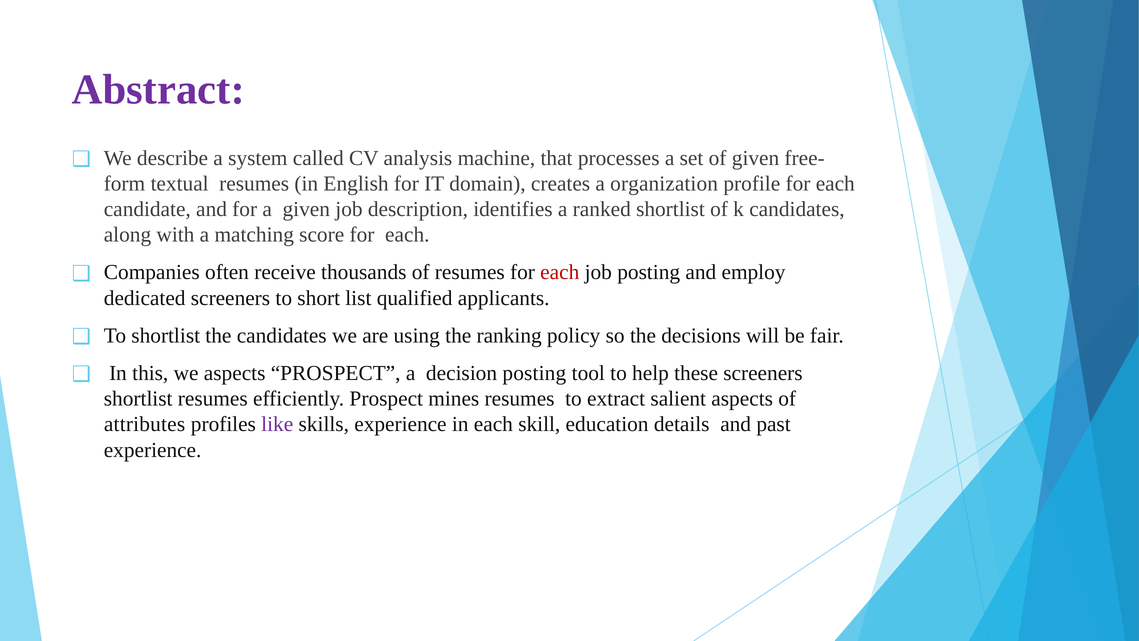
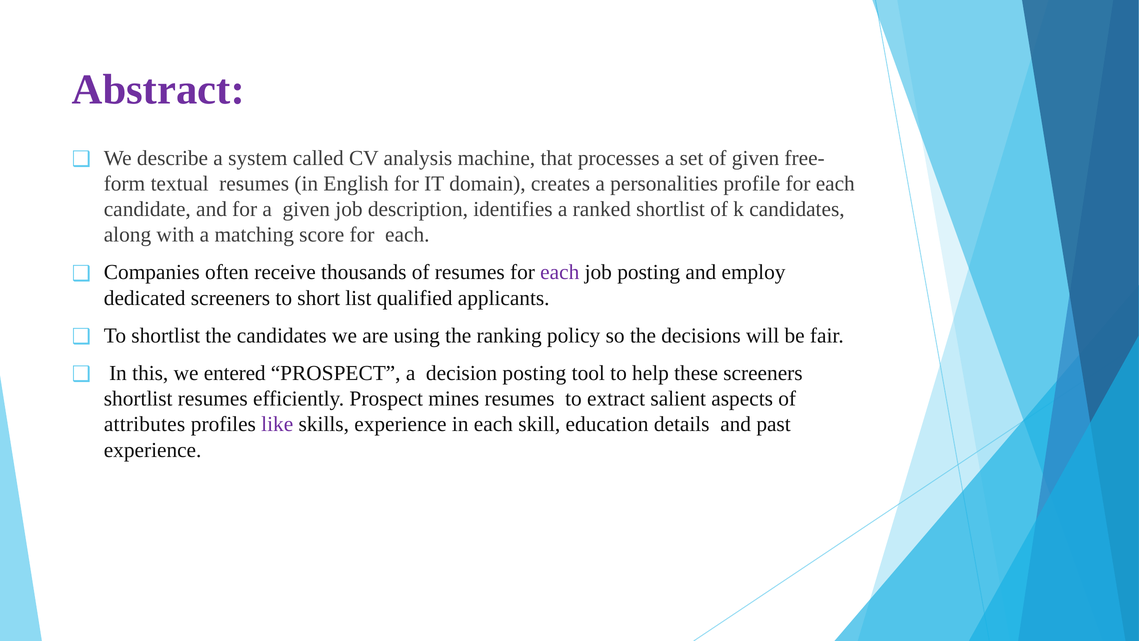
organization: organization -> personalities (664, 184)
each colour: red -> purple (560, 272)
we aspects: aspects -> entered (235, 373)
